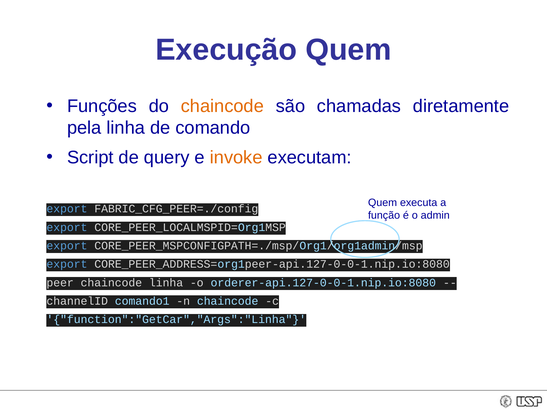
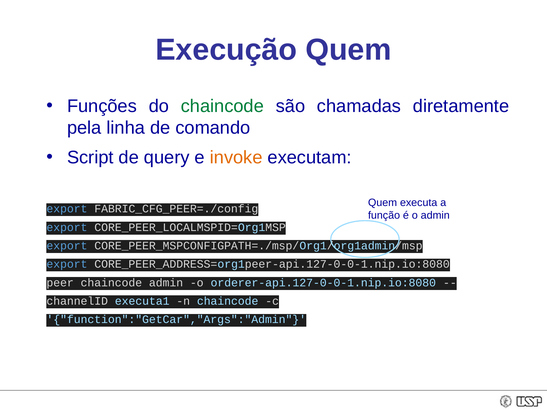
chaincode colour: orange -> green (222, 106)
chaincode linha: linha -> admin (166, 283)
comando1: comando1 -> executa1 (142, 301)
function":"GetCar","Args":"Linha: function":"GetCar","Args":"Linha -> function":"GetCar","Args":"Admin (176, 320)
